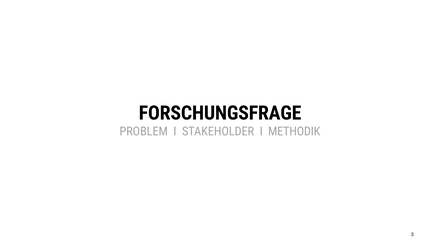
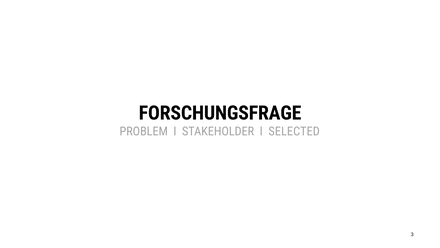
METHODIK: METHODIK -> SELECTED (294, 131)
